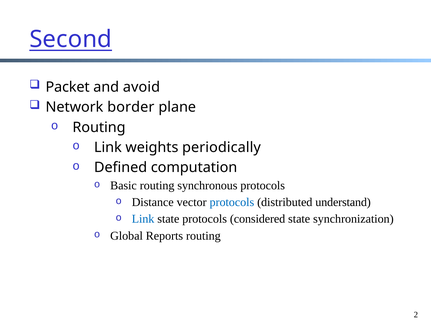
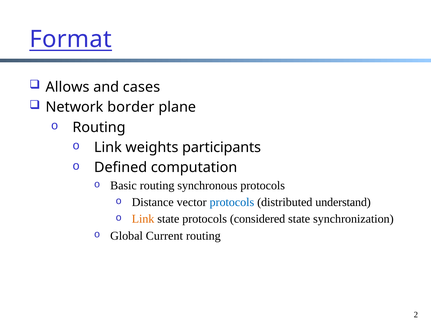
Second: Second -> Format (71, 39)
Packet: Packet -> Allows (68, 87)
avoid: avoid -> cases (141, 87)
periodically: periodically -> participants (222, 147)
Link colour: blue -> orange (143, 219)
Reports: Reports -> Current (164, 236)
